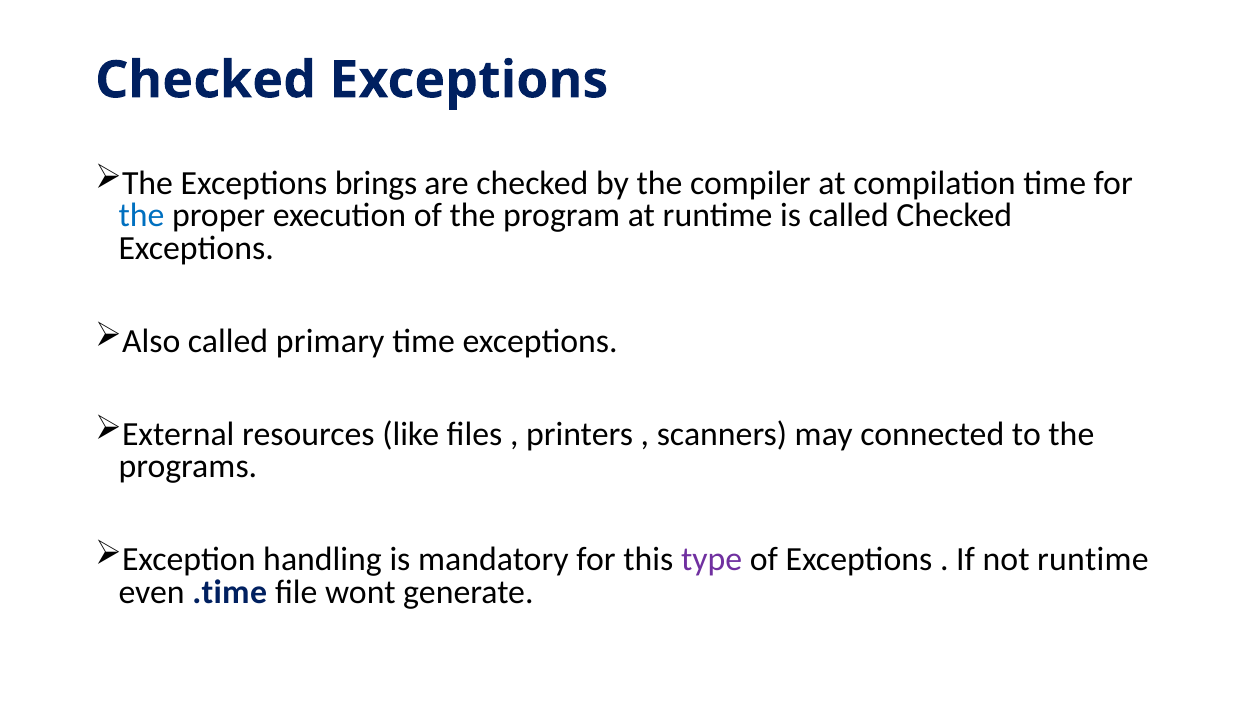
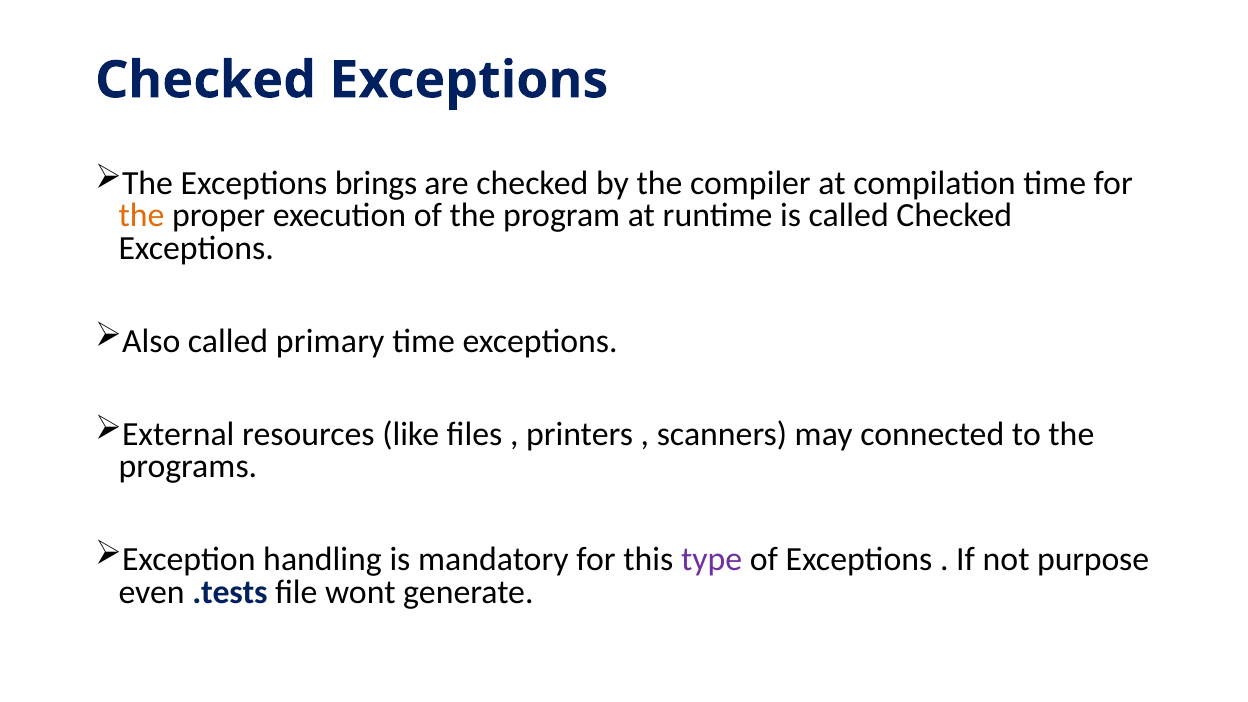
the colour: blue -> orange (141, 216)
not runtime: runtime -> purpose (1093, 559)
.time: .time -> .tests (230, 592)
